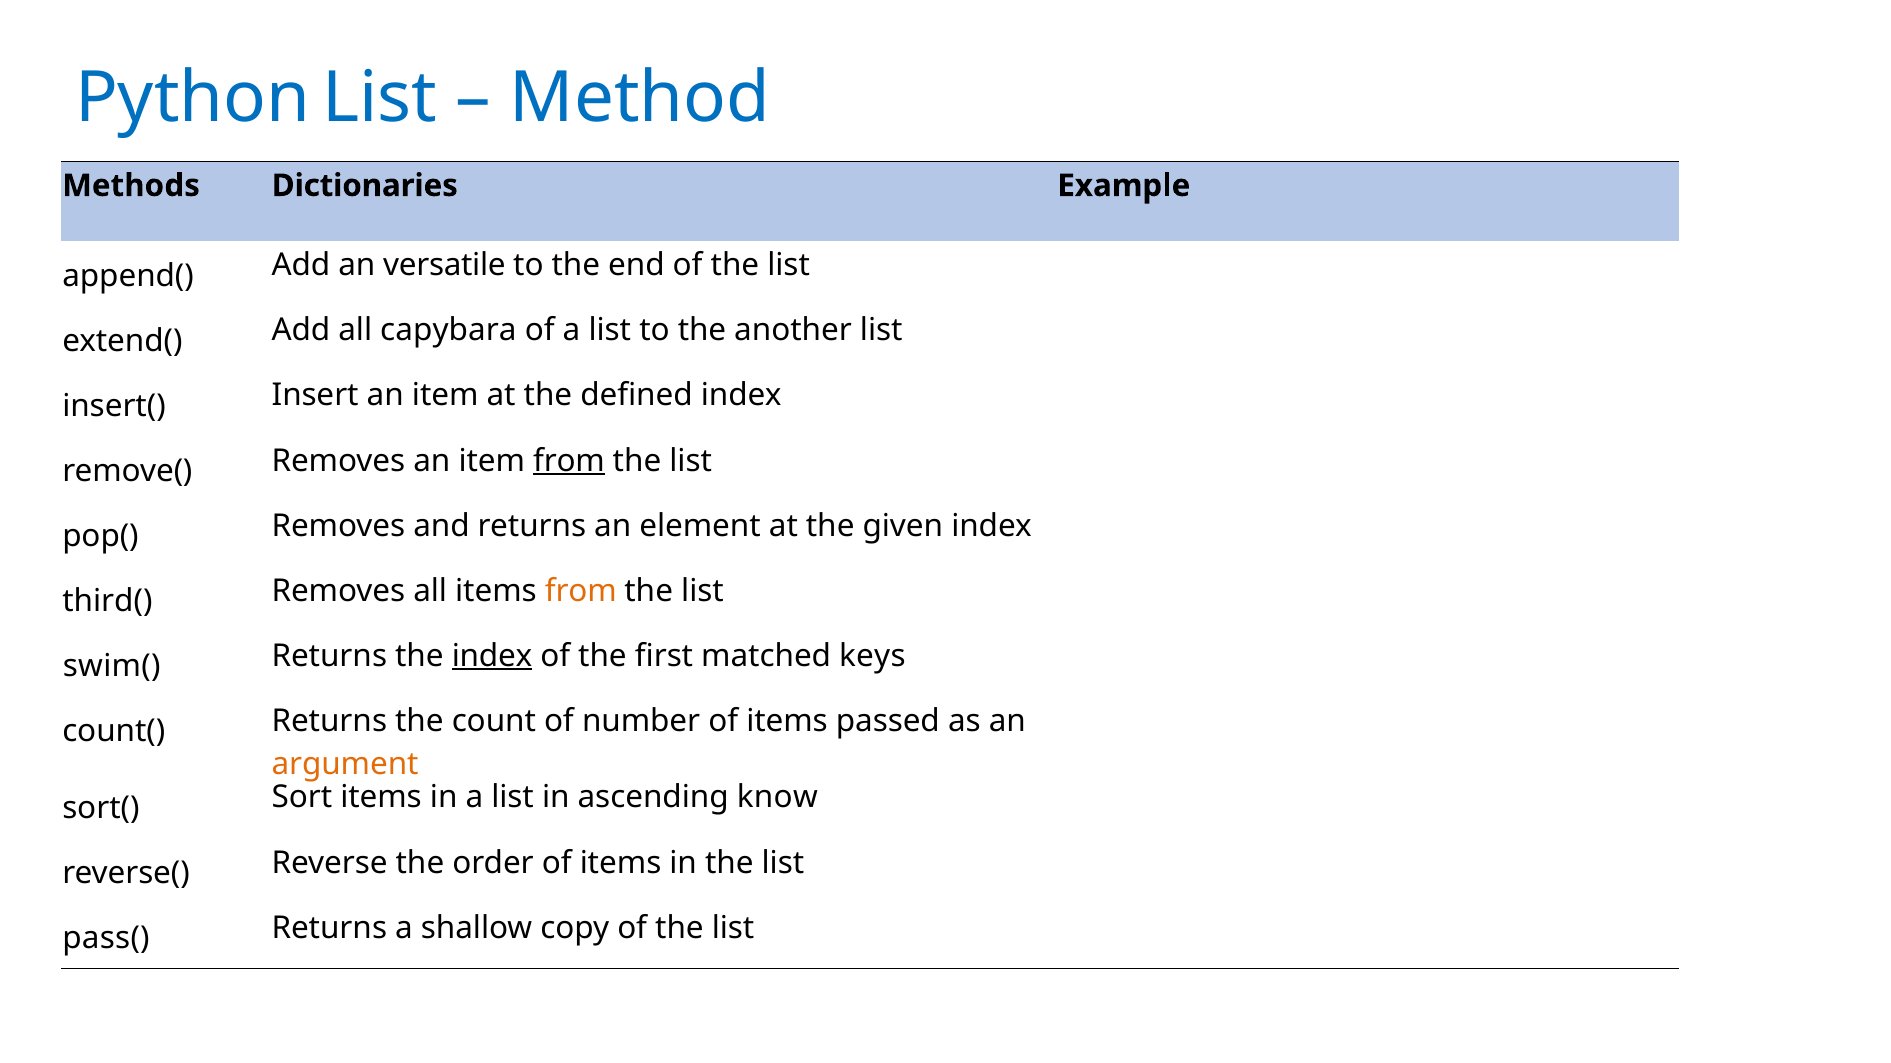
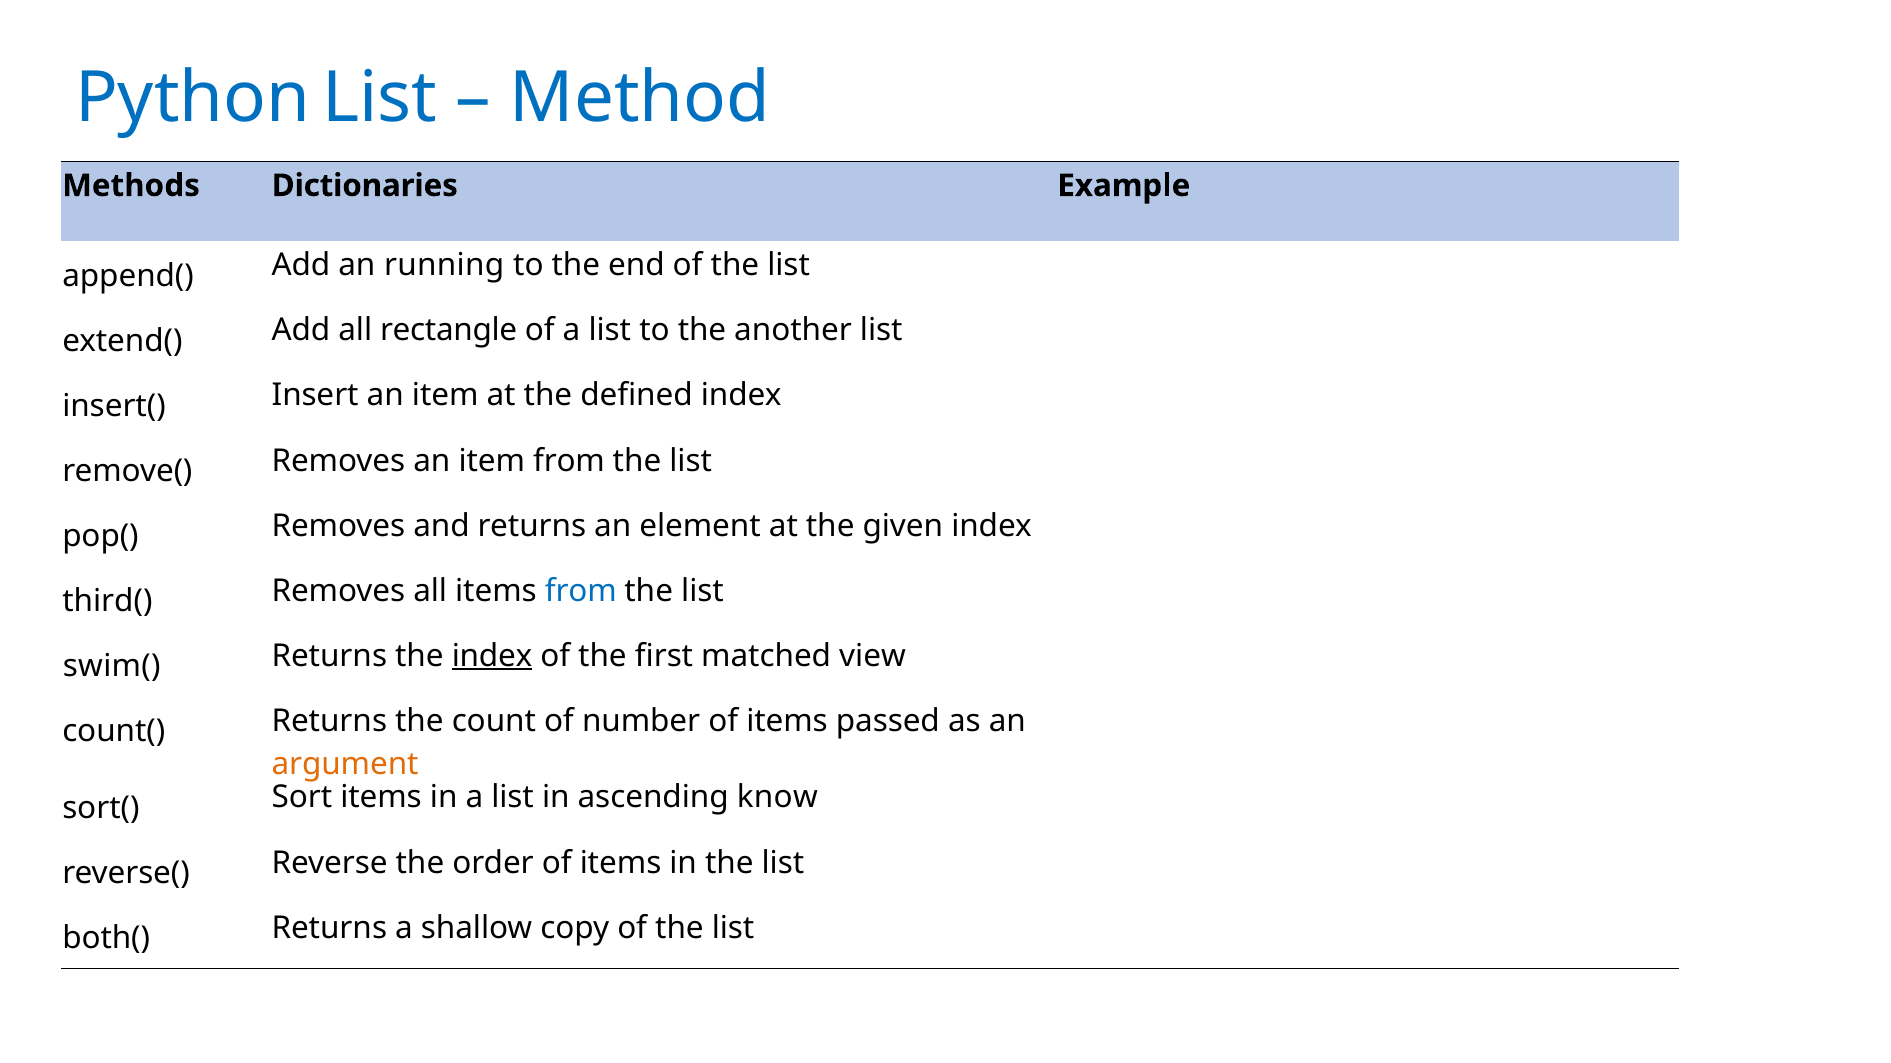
versatile: versatile -> running (444, 266)
capybara: capybara -> rectangle (449, 331)
from underline: present -> none (569, 461)
from colour: orange -> blue (581, 591)
keys: keys -> view (872, 656)
pass(: pass( -> both( (106, 939)
